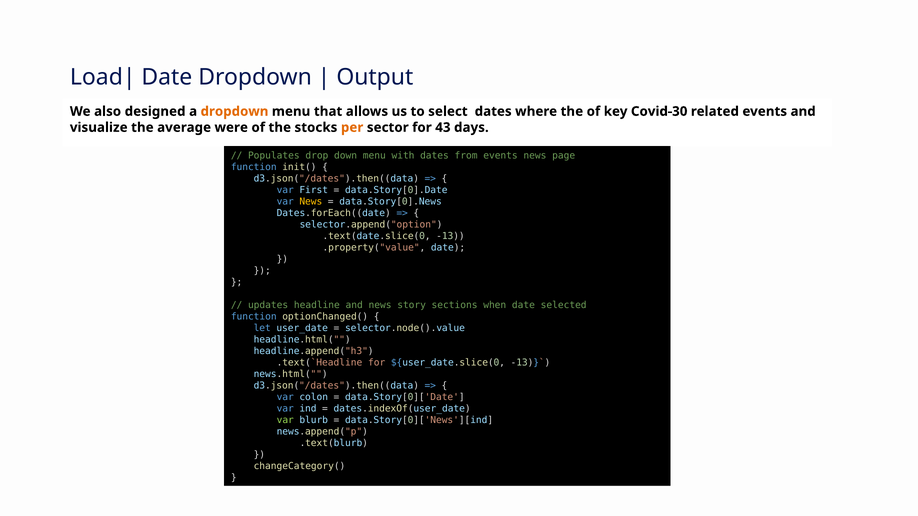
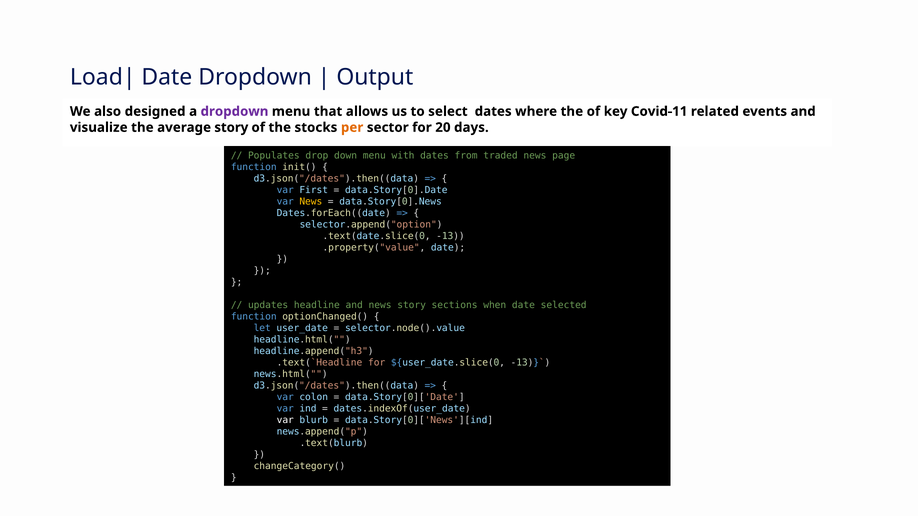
dropdown colour: orange -> purple (234, 111)
Covid-30: Covid-30 -> Covid-11 (659, 111)
average were: were -> story (231, 128)
43: 43 -> 20 (443, 128)
from events: events -> traded (501, 156)
var colour: light green -> white (285, 420)
